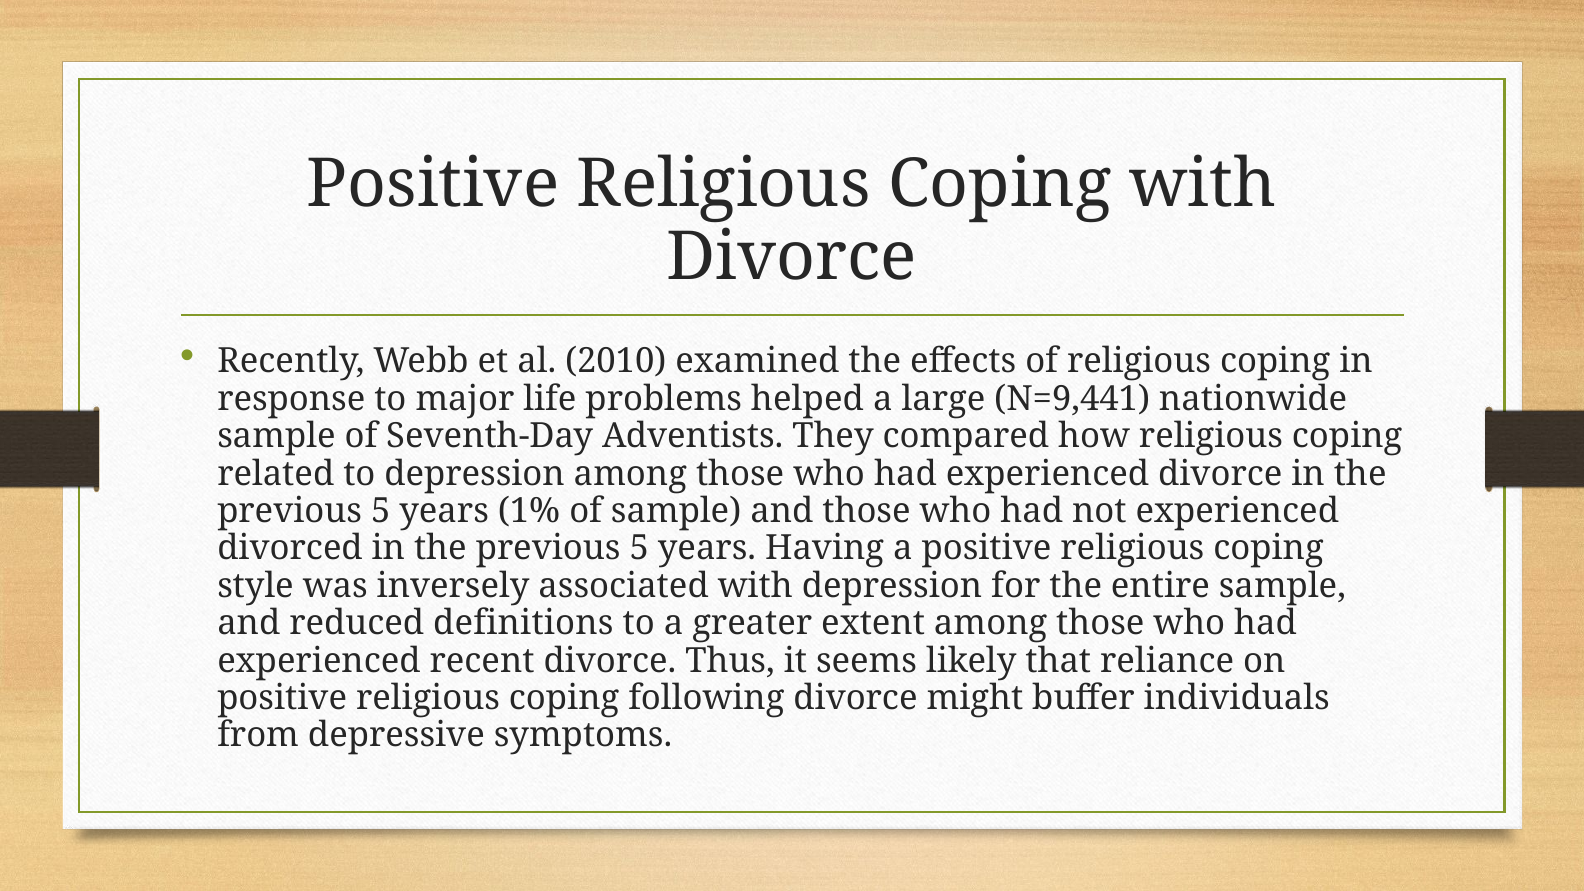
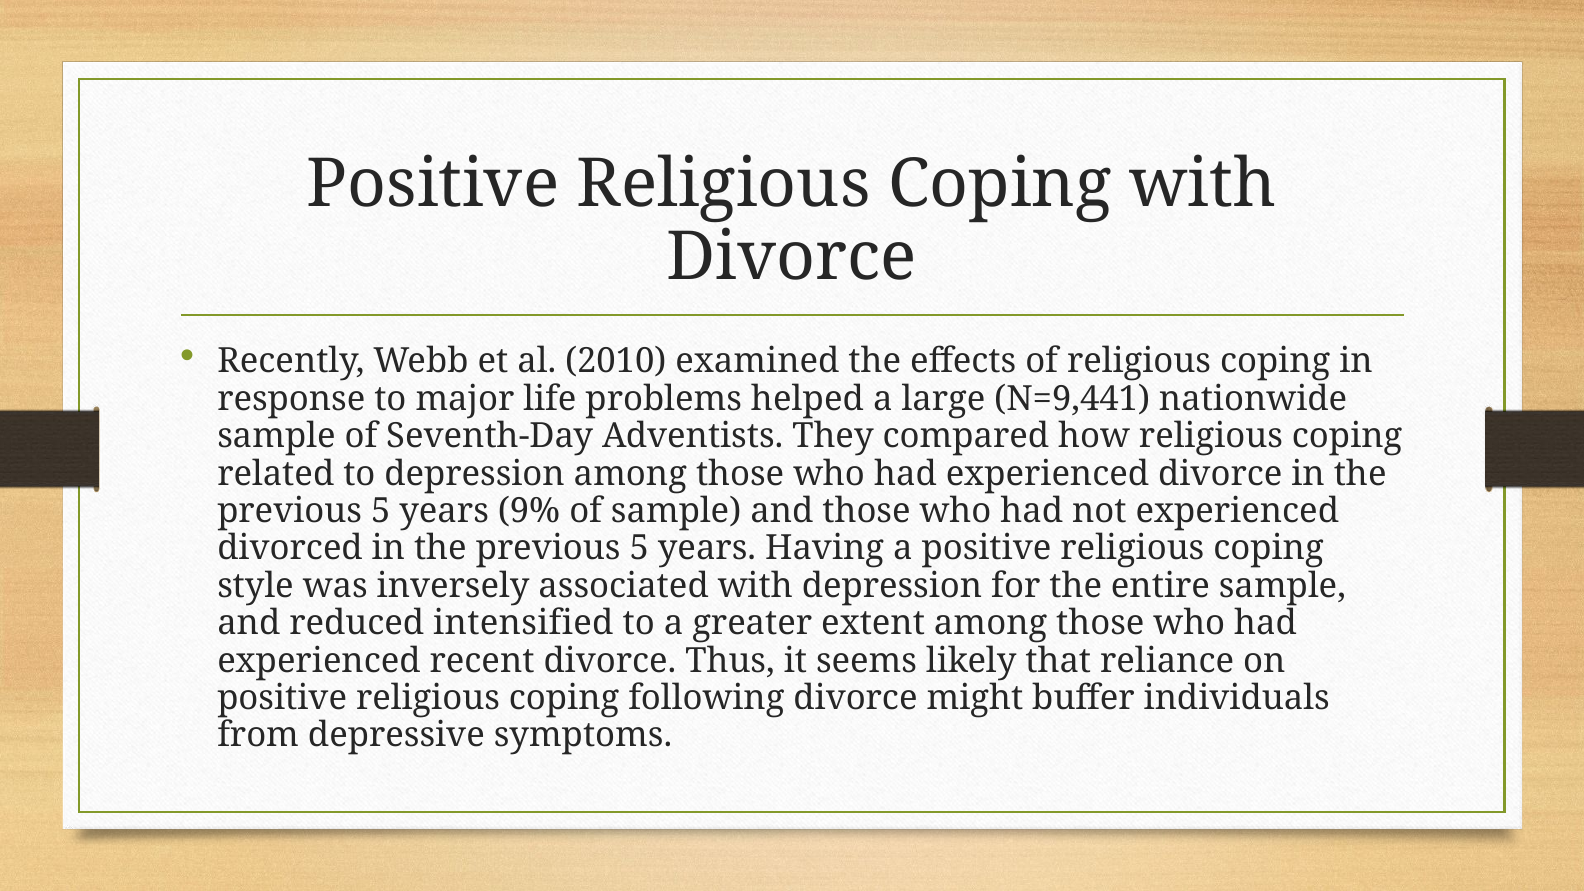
1%: 1% -> 9% (529, 511)
definitions: definitions -> intensified (523, 623)
